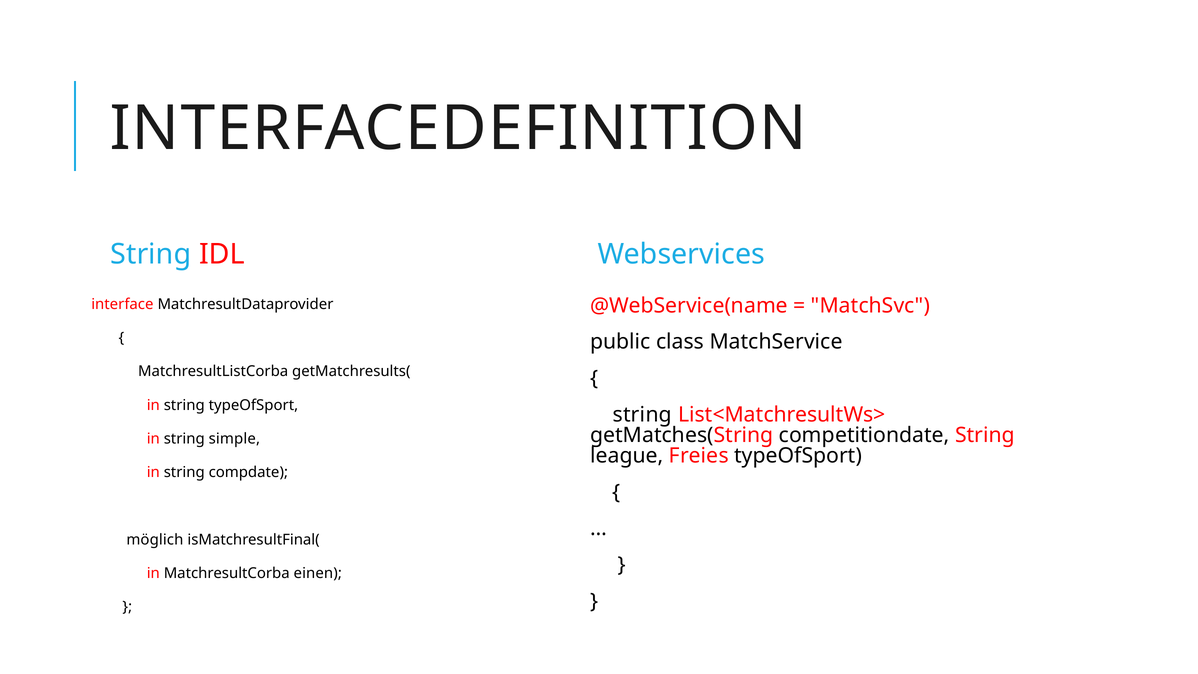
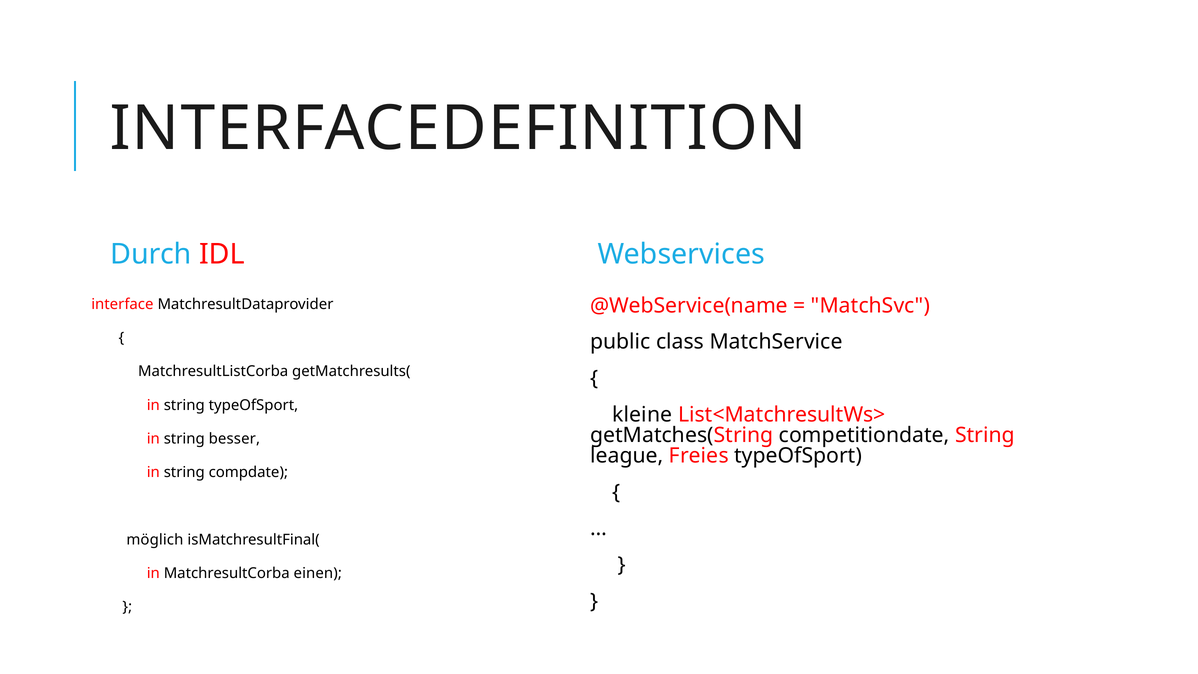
String: String -> Durch (151, 254)
string: string -> kleine (642, 415)
simple: simple -> besser (234, 439)
